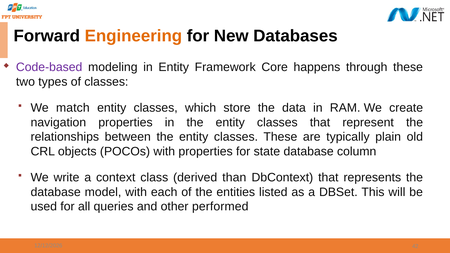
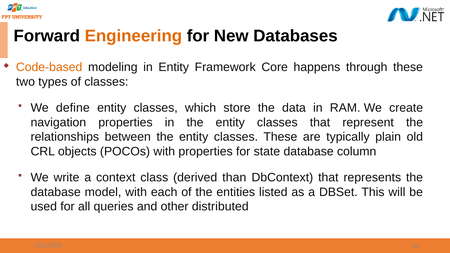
Code-based colour: purple -> orange (49, 67)
match: match -> define (73, 108)
performed: performed -> distributed (220, 207)
